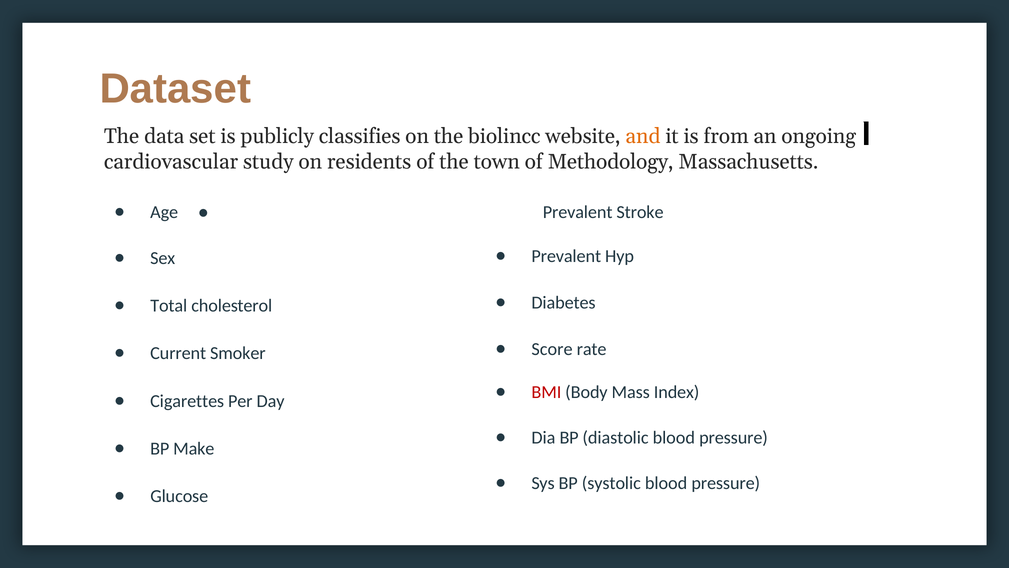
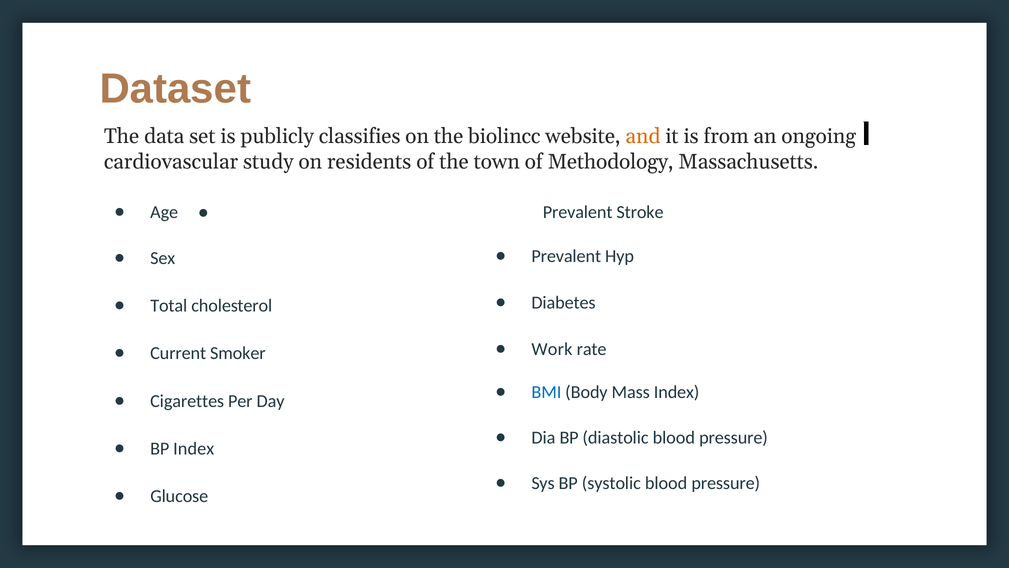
Score: Score -> Work (552, 349)
BMI colour: red -> blue (546, 392)
BP Make: Make -> Index (194, 448)
